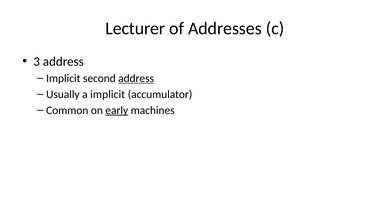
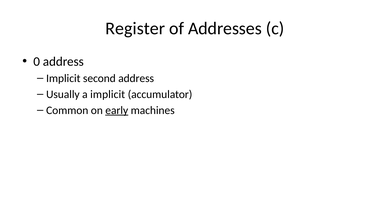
Lecturer: Lecturer -> Register (135, 28)
3: 3 -> 0 (37, 61)
address underline: present -> none (136, 78)
